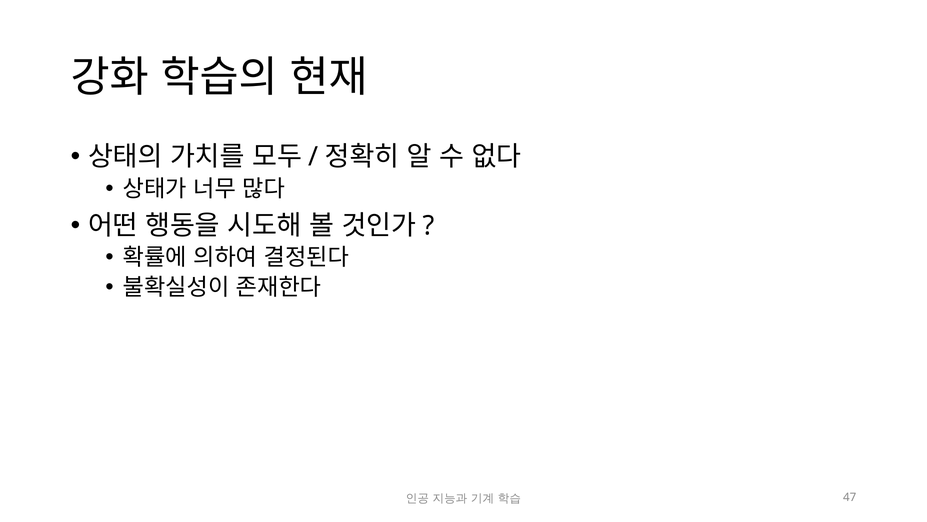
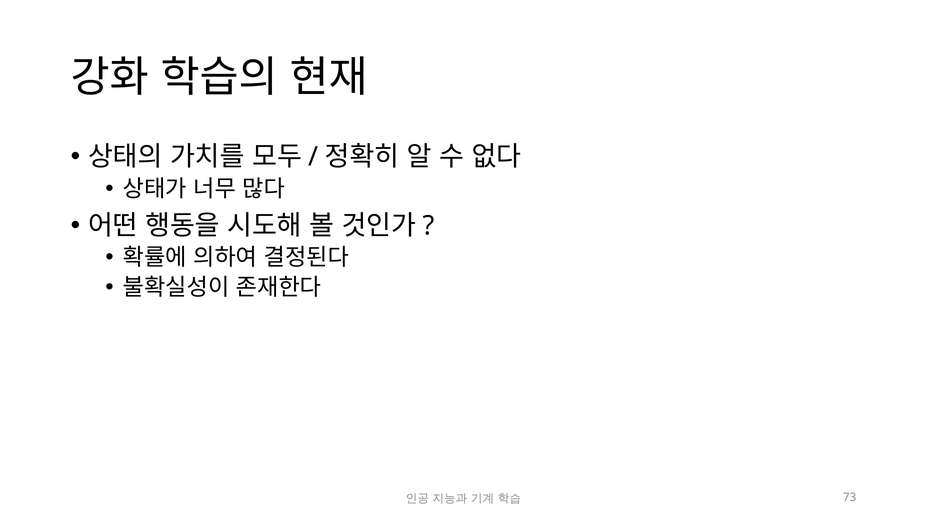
47: 47 -> 73 (850, 497)
